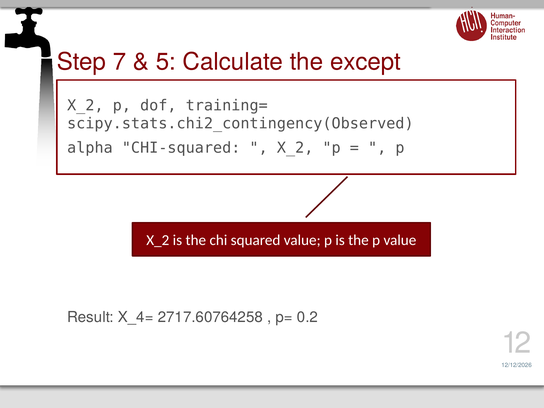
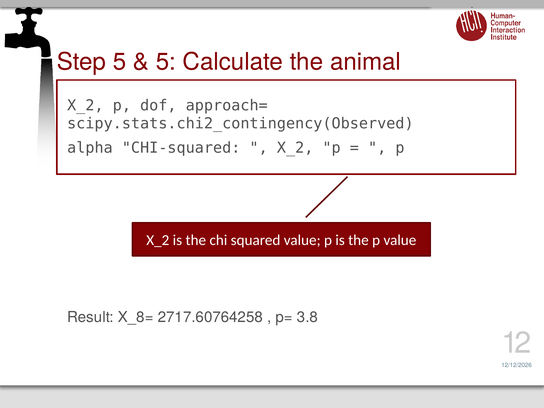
Step 7: 7 -> 5 (119, 62)
except: except -> animal (366, 62)
training=: training= -> approach= (227, 105)
X_4=: X_4= -> X_8= (136, 317)
0.2: 0.2 -> 3.8 (307, 317)
